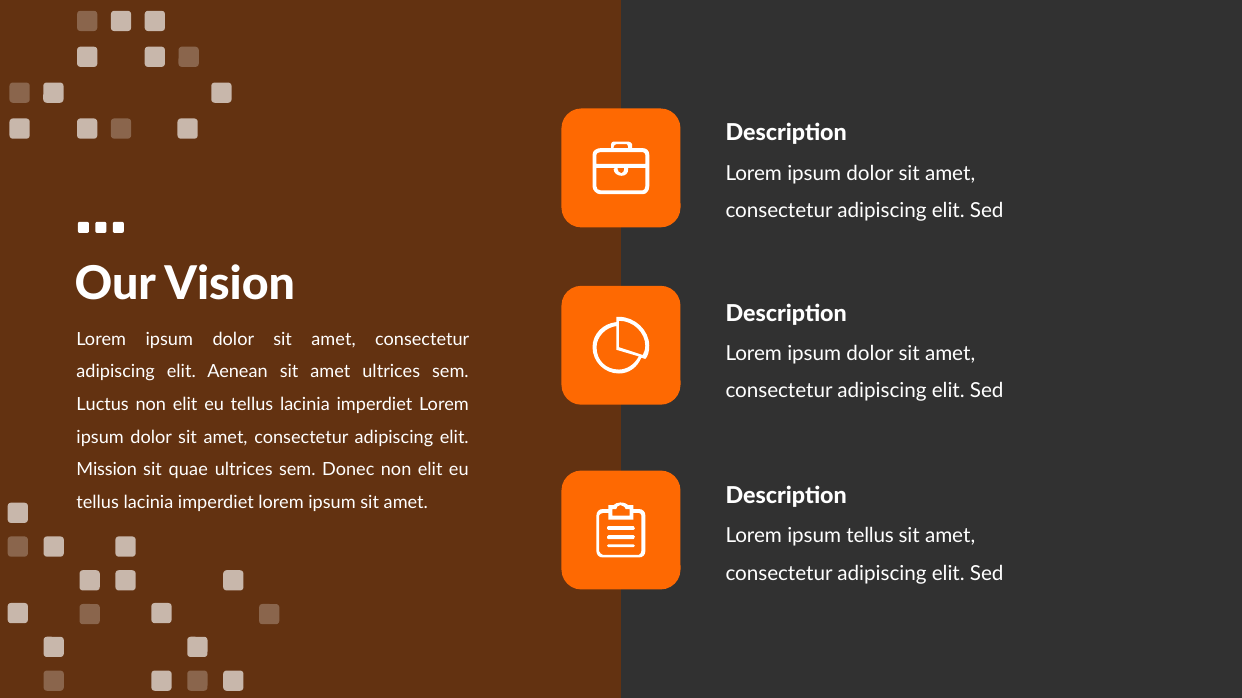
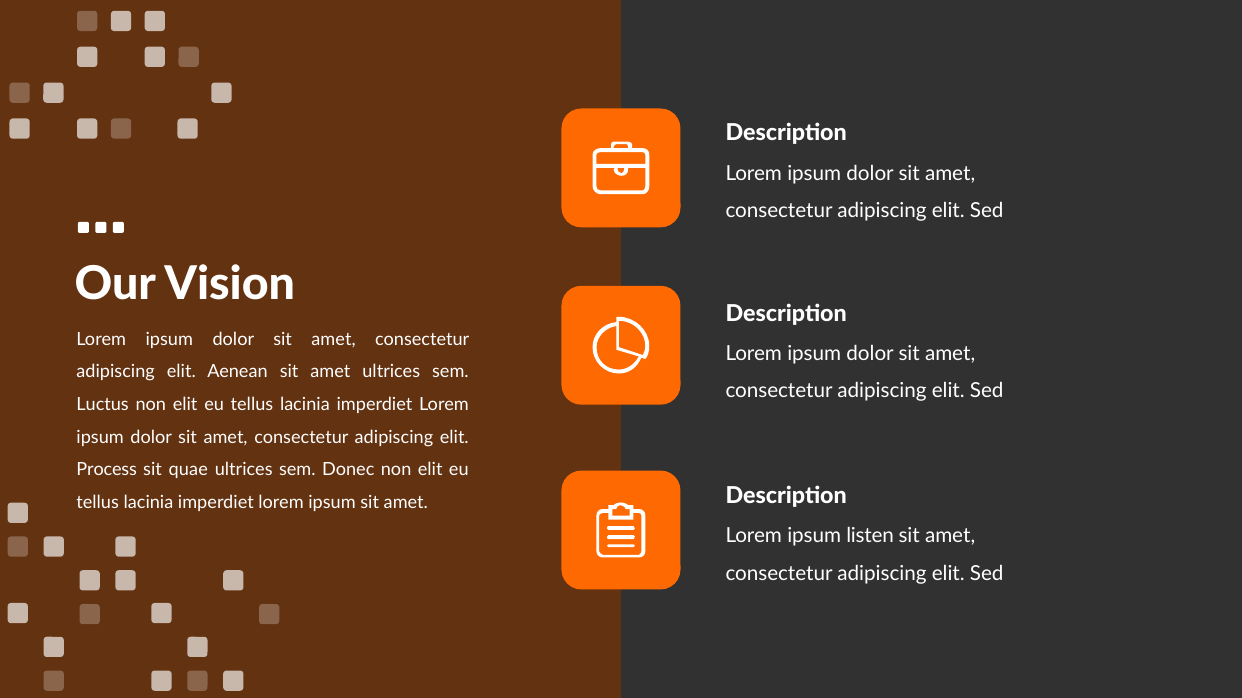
Mission: Mission -> Process (107, 470)
ipsum tellus: tellus -> listen (870, 536)
